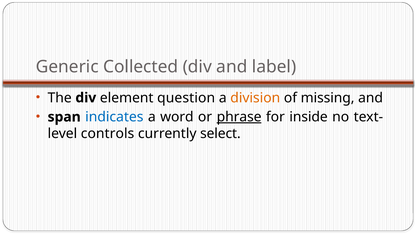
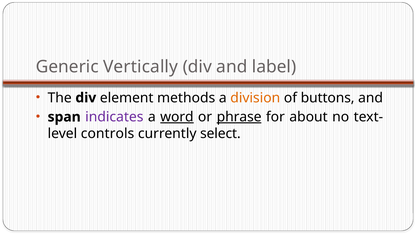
Collected: Collected -> Vertically (141, 67)
question: question -> methods (186, 98)
missing: missing -> buttons (328, 98)
indicates colour: blue -> purple (114, 117)
word underline: none -> present (177, 117)
inside: inside -> about (308, 117)
